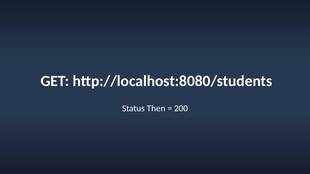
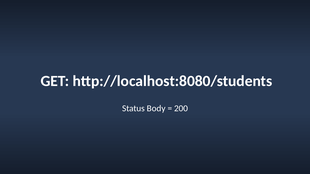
Then: Then -> Body (156, 109)
